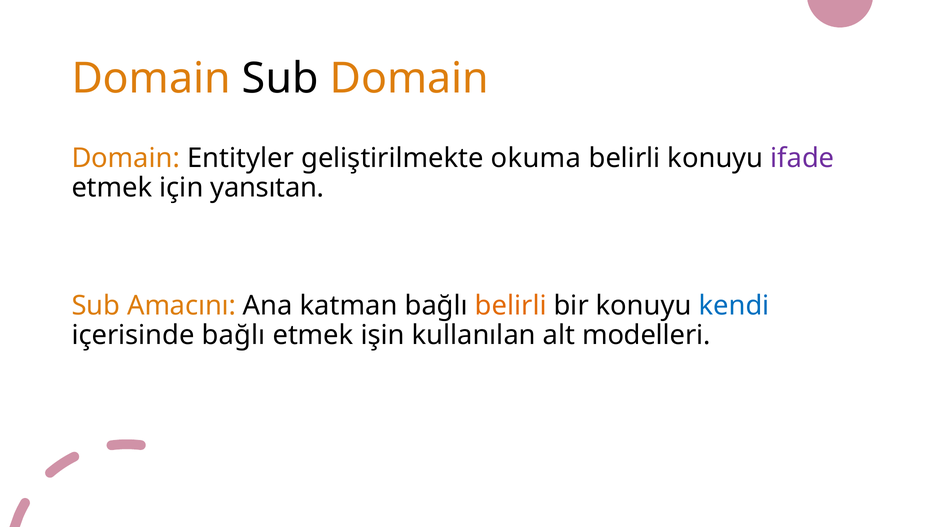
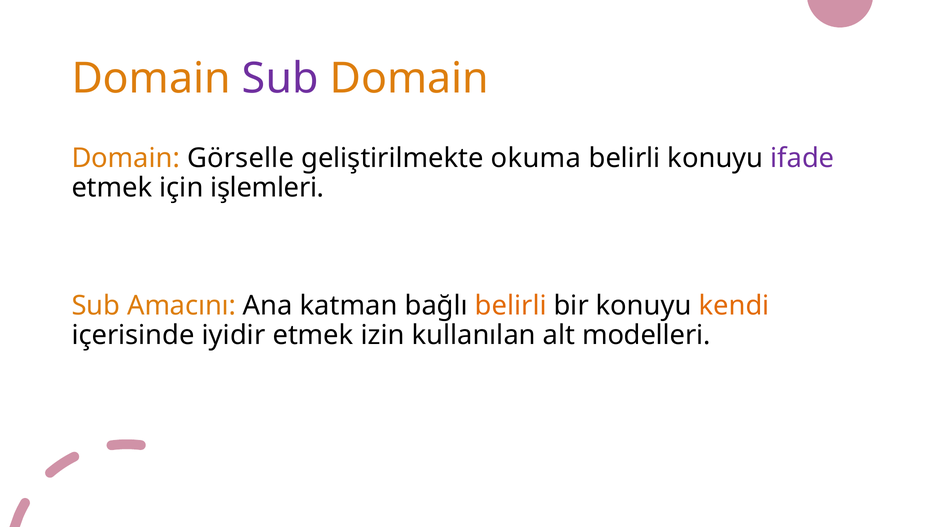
Sub colour: black -> purple (280, 79)
Entityler: Entityler -> Görselle (241, 159)
yansıtan: yansıtan -> işlemleri (267, 188)
kendi colour: blue -> orange (734, 306)
içerisinde bağlı: bağlı -> iyidir (234, 336)
işin: işin -> izin (383, 336)
